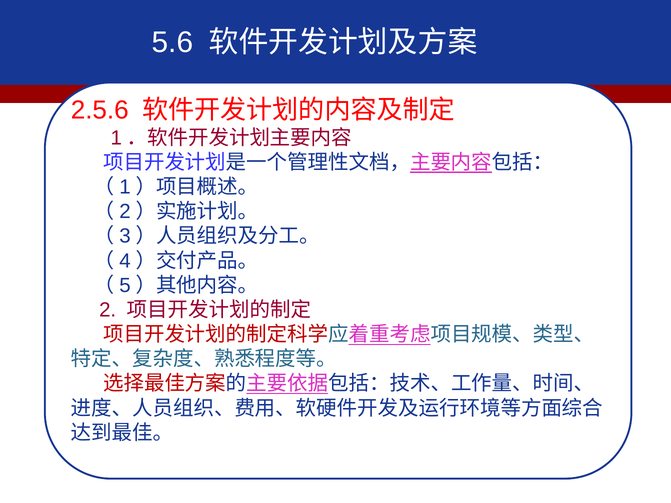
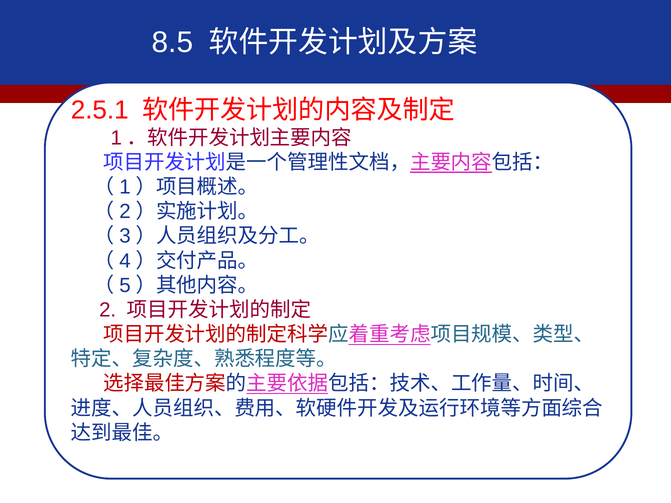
5.6: 5.6 -> 8.5 (173, 42)
2.5.6: 2.5.6 -> 2.5.1 (100, 110)
